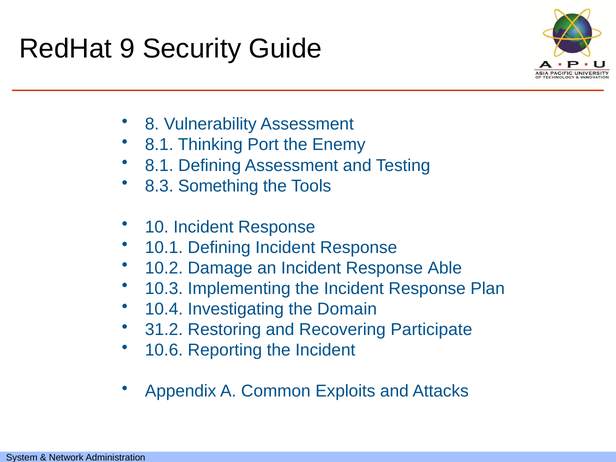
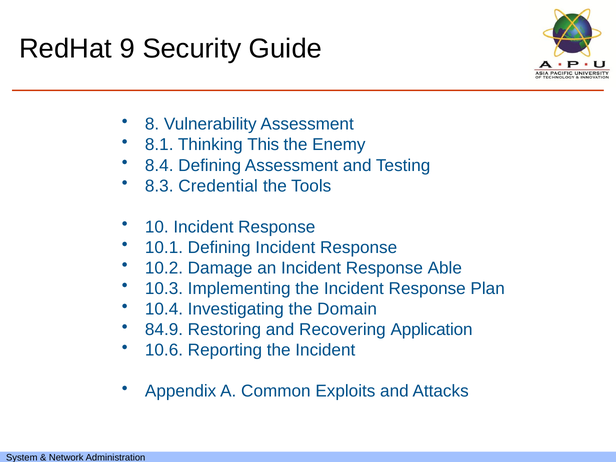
Port: Port -> This (263, 145)
8.1: 8.1 -> 8.4 (159, 165)
Something: Something -> Credential (218, 186)
31.2: 31.2 -> 84.9 (164, 330)
Participate: Participate -> Application (432, 330)
